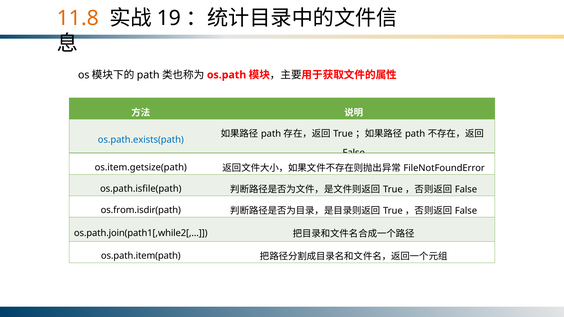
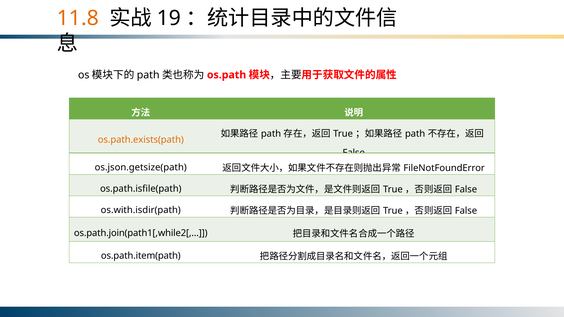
os.path.exists(path colour: blue -> orange (141, 140)
os.item.getsize(path: os.item.getsize(path -> os.json.getsize(path (141, 168)
os.from.isdir(path: os.from.isdir(path -> os.with.isdir(path (141, 210)
